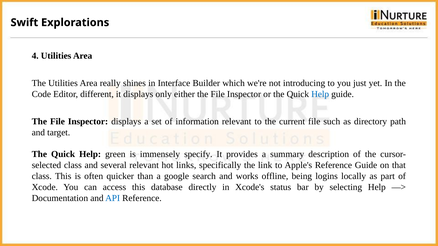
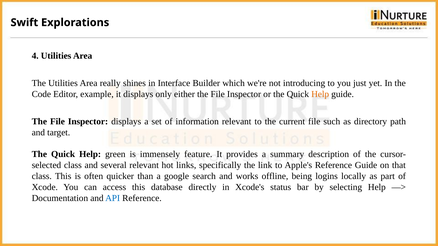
different: different -> example (97, 94)
Help colour: blue -> orange (320, 94)
specify: specify -> feature (198, 154)
